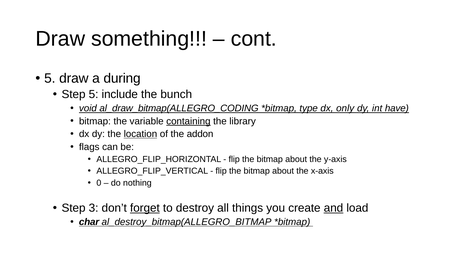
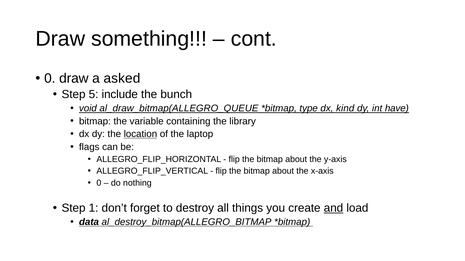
5: 5 -> 0 (50, 79)
during: during -> asked (122, 79)
al_draw_bitmap(ALLEGRO_CODING: al_draw_bitmap(ALLEGRO_CODING -> al_draw_bitmap(ALLEGRO_QUEUE (179, 109)
only: only -> kind (345, 109)
containing underline: present -> none (188, 121)
addon: addon -> laptop (200, 134)
3: 3 -> 1 (94, 208)
forget underline: present -> none (145, 208)
char: char -> data (89, 222)
